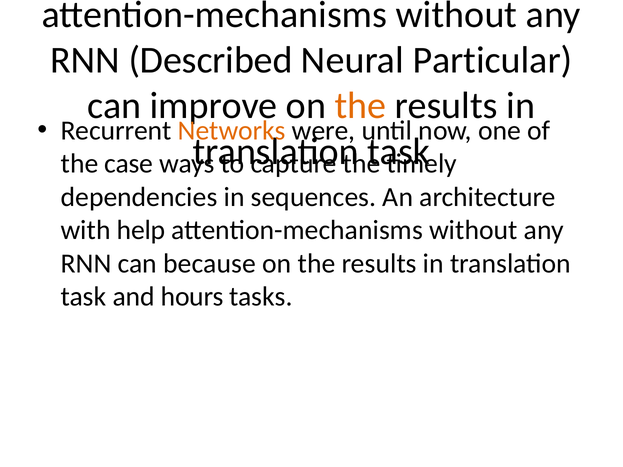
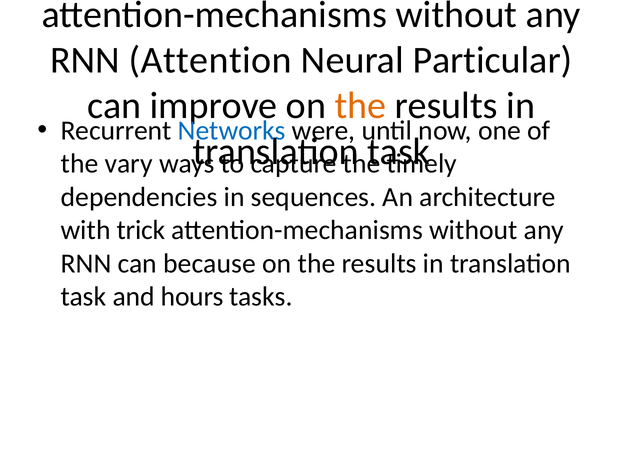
Described: Described -> Attention (210, 60)
Networks colour: orange -> blue (232, 131)
case: case -> vary (129, 164)
help: help -> trick (141, 230)
